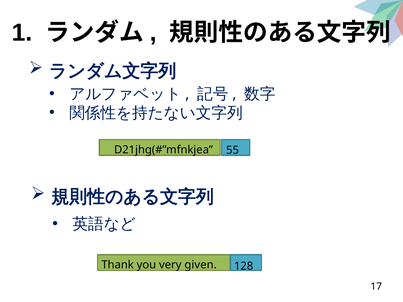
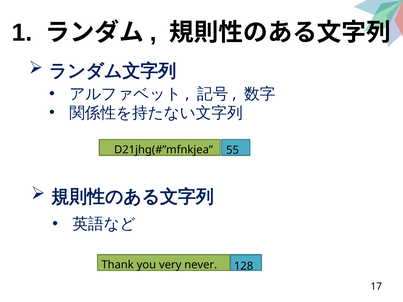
given: given -> never (201, 265)
